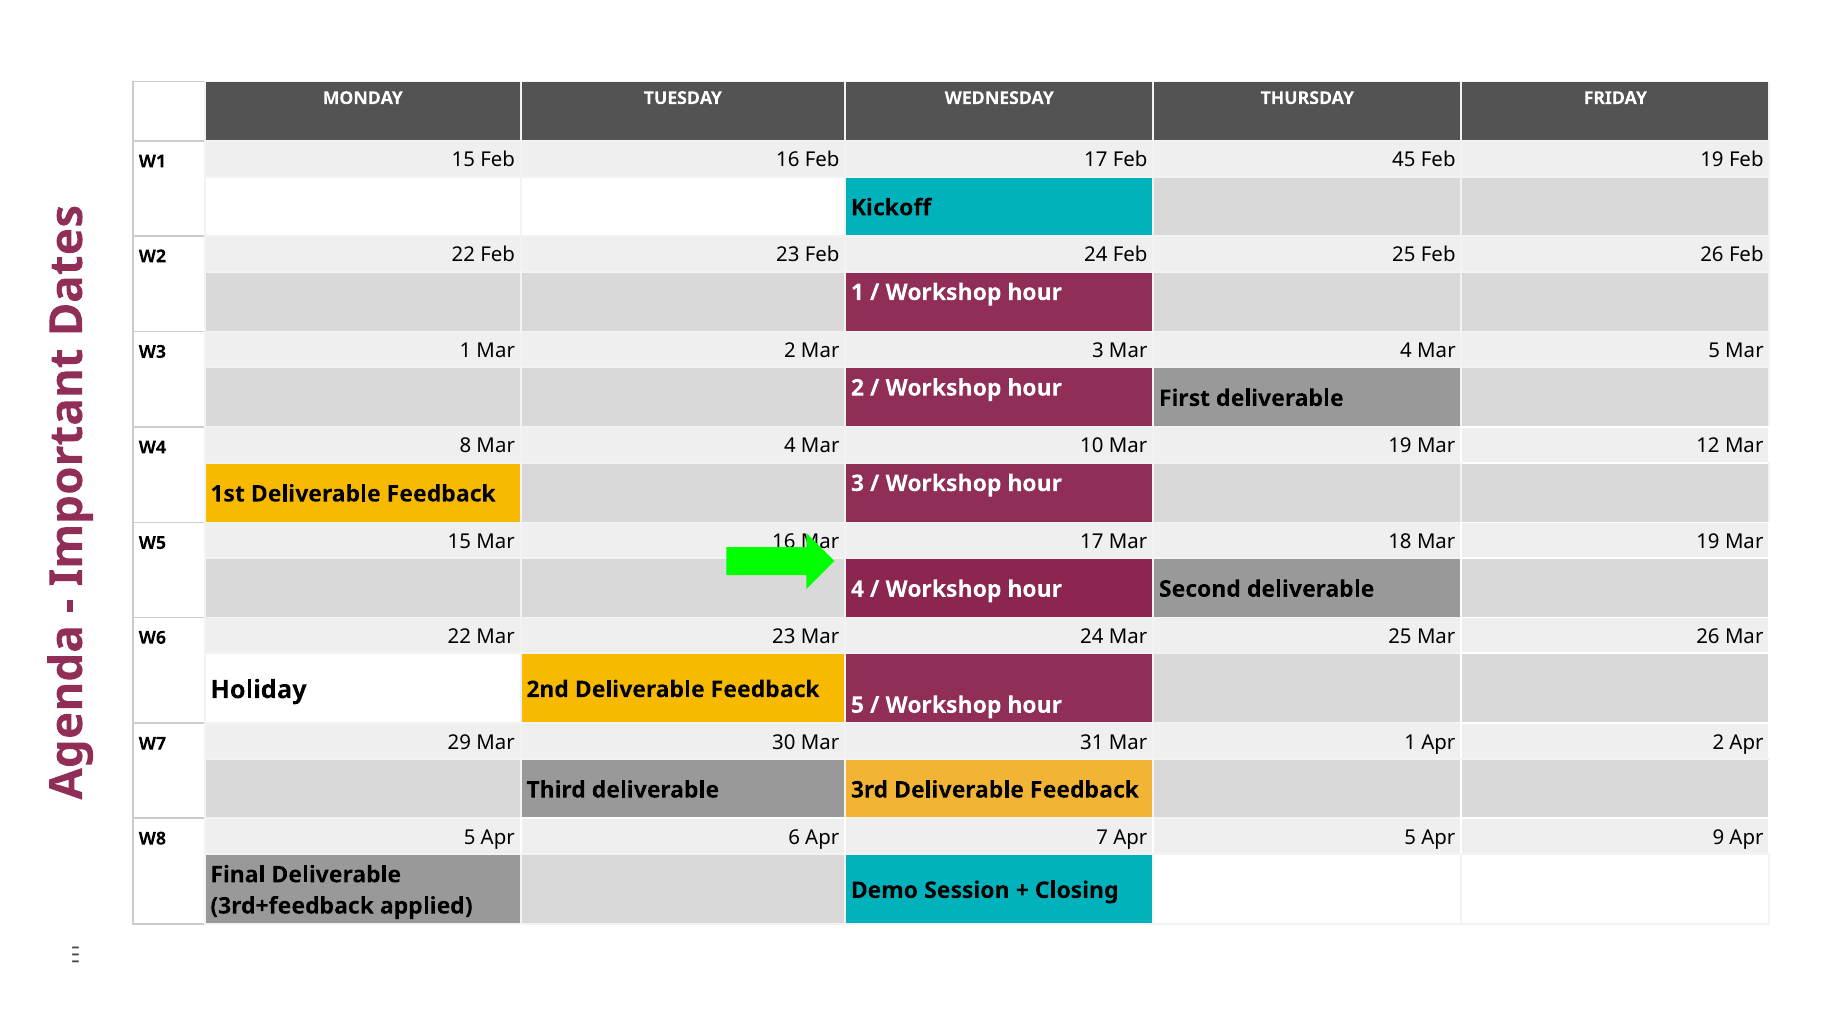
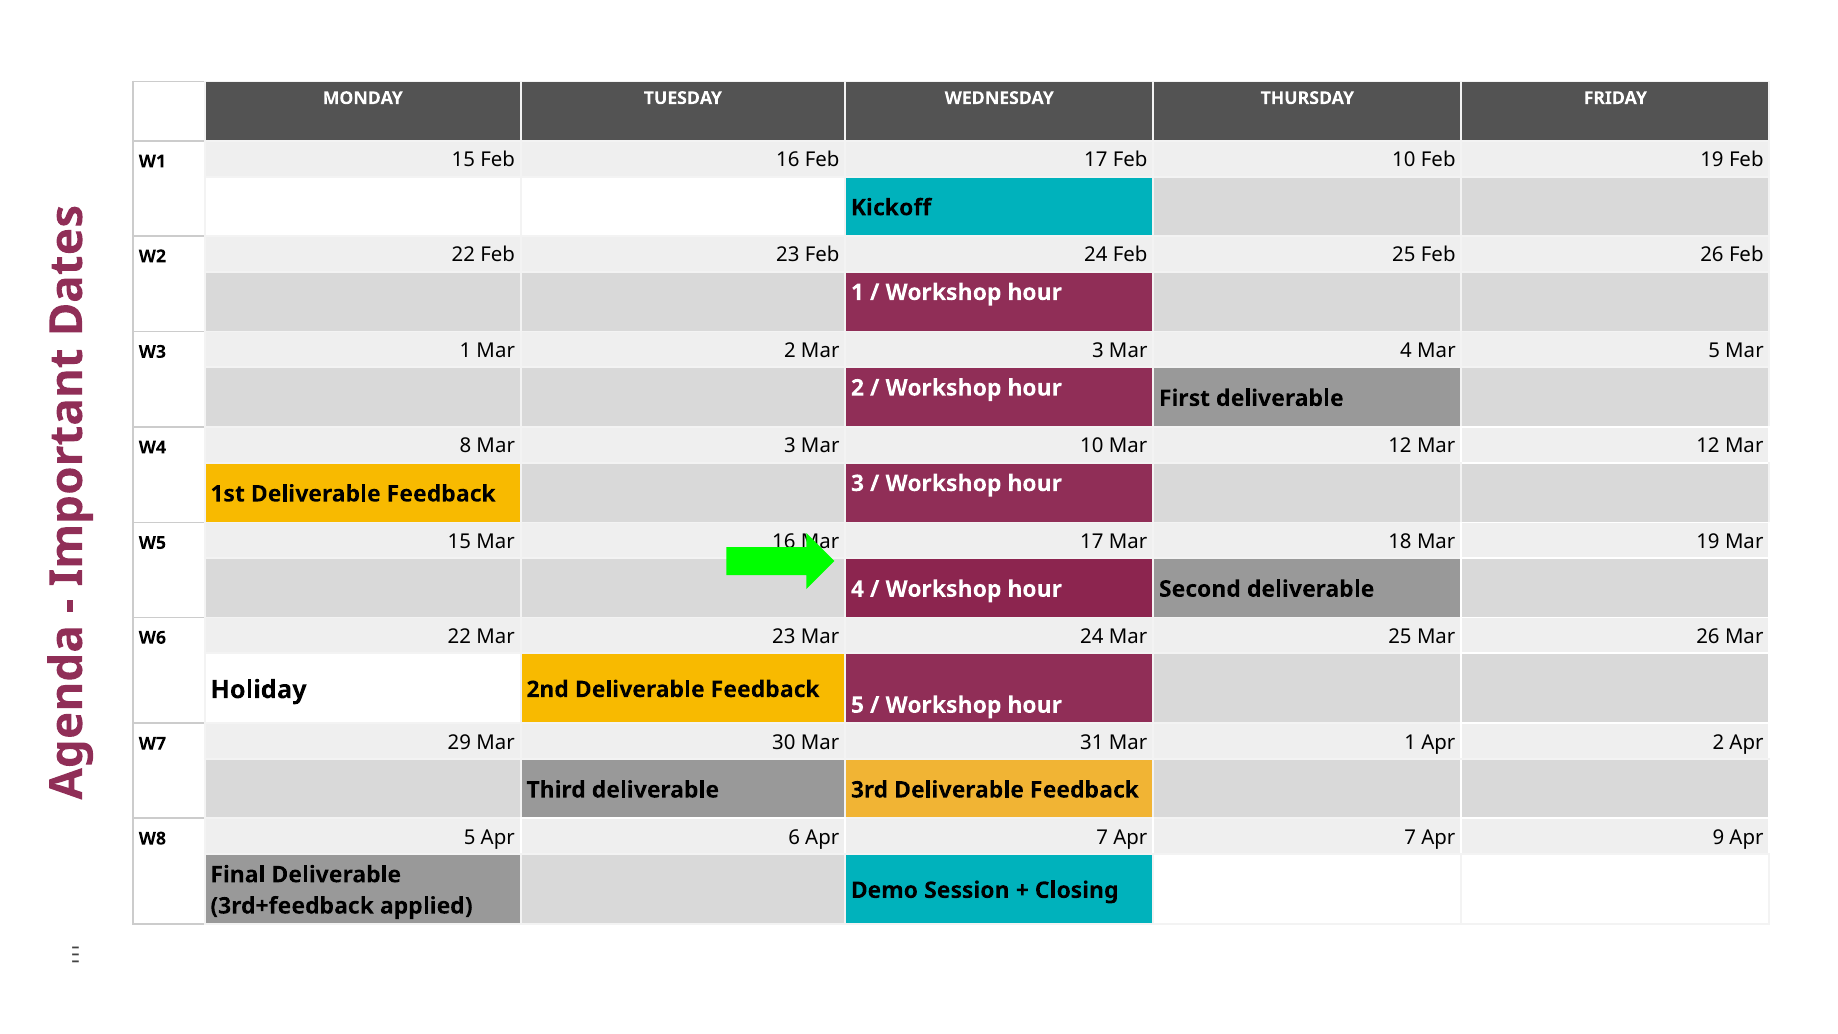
Feb 45: 45 -> 10 (1404, 160)
8 Mar 4: 4 -> 3 (790, 446)
10 Mar 19: 19 -> 12 (1400, 446)
7 Apr 5: 5 -> 7 (1410, 837)
